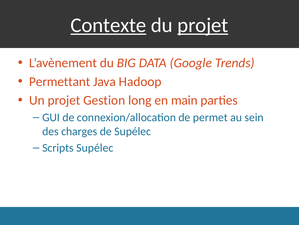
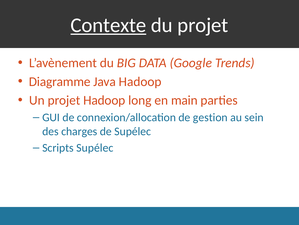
projet underline: present -> none (203, 25)
Permettant: Permettant -> Diagramme (60, 81)
projet Gestion: Gestion -> Hadoop (104, 100)
permet: permet -> gestion (210, 117)
